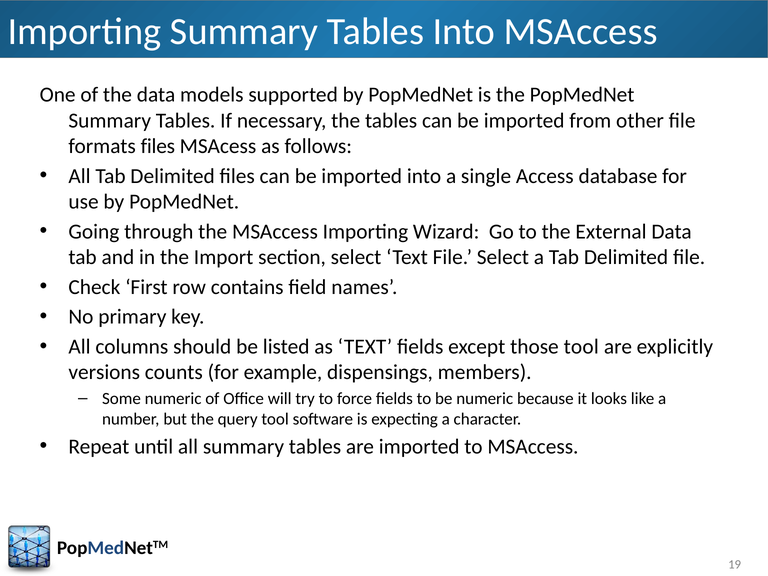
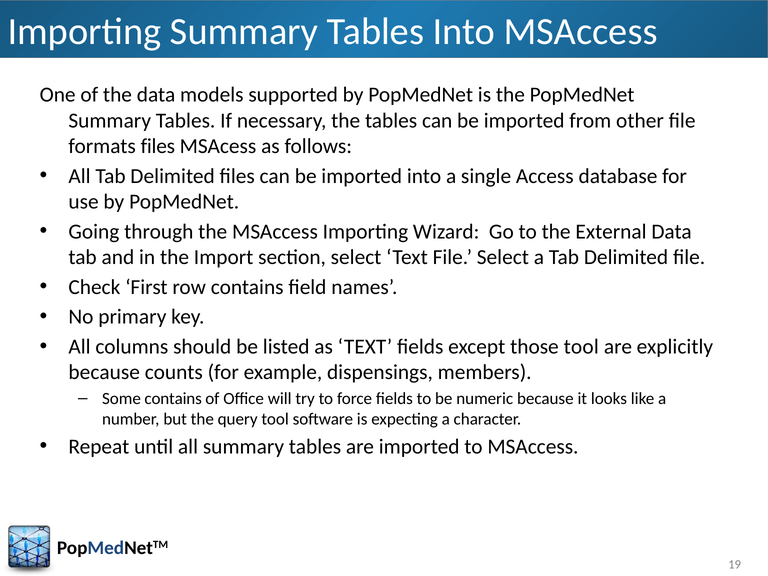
versions: versions -> because (104, 372)
Some numeric: numeric -> contains (173, 399)
